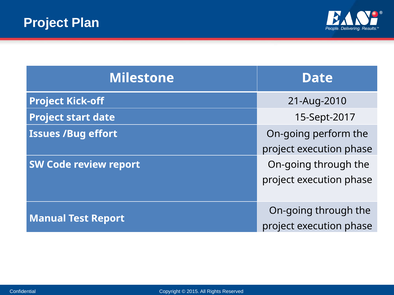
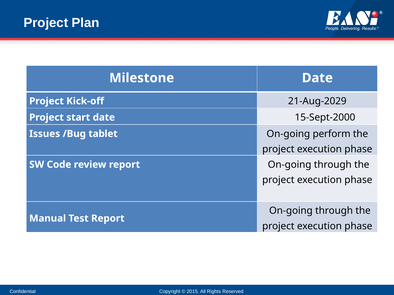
21-Aug-2010: 21-Aug-2010 -> 21-Aug-2029 (317, 101)
15-Sept-2017: 15-Sept-2017 -> 15-Sept-2000 (325, 118)
effort: effort -> tablet (103, 134)
